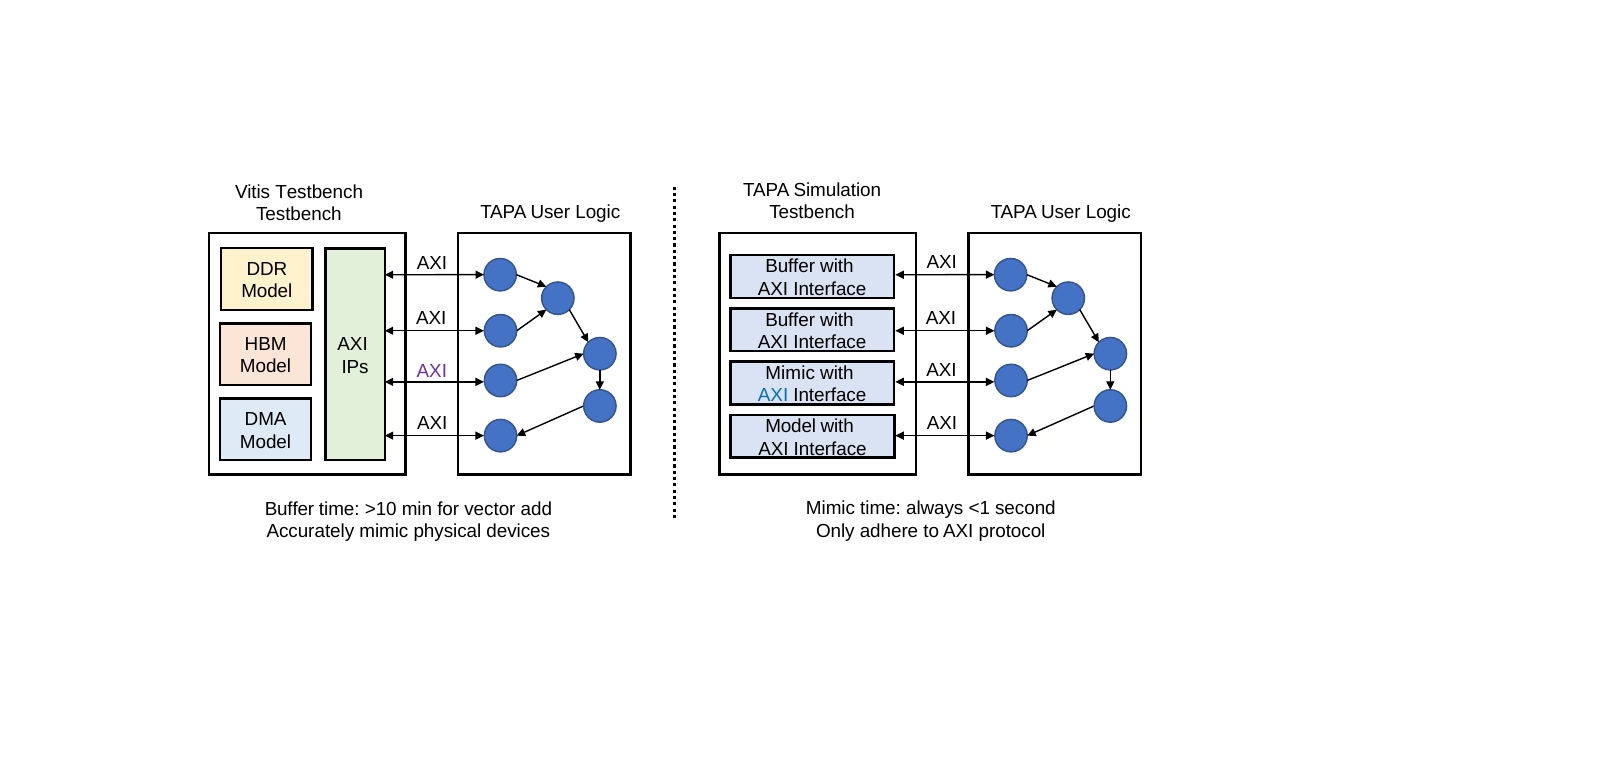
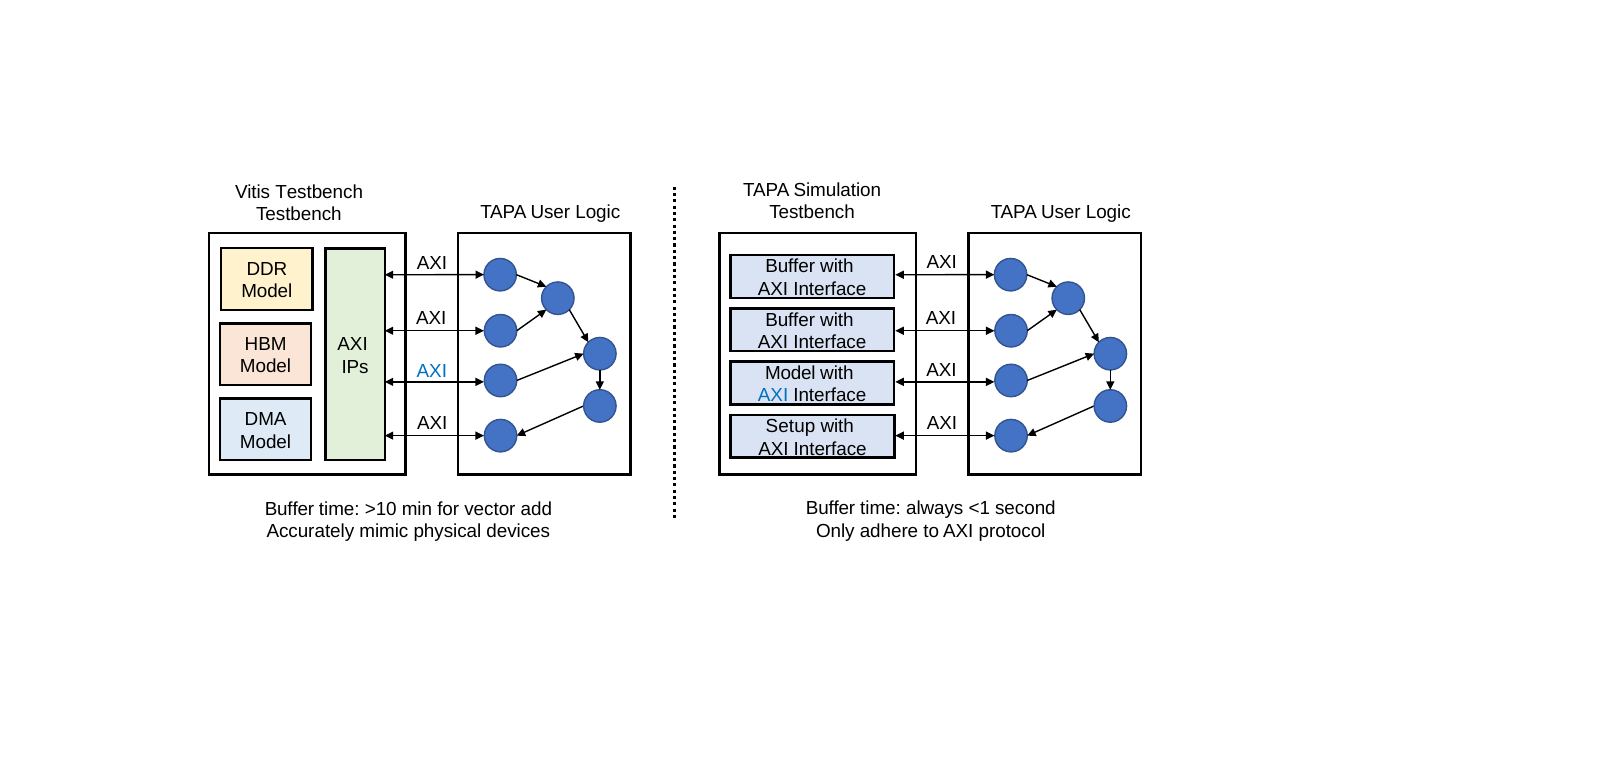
AXI colour: purple -> blue (432, 371)
Mimic: Mimic -> Model (790, 373)
Model: Model -> Setup (791, 426)
Mimic: Mimic -> Buffer (831, 508)
